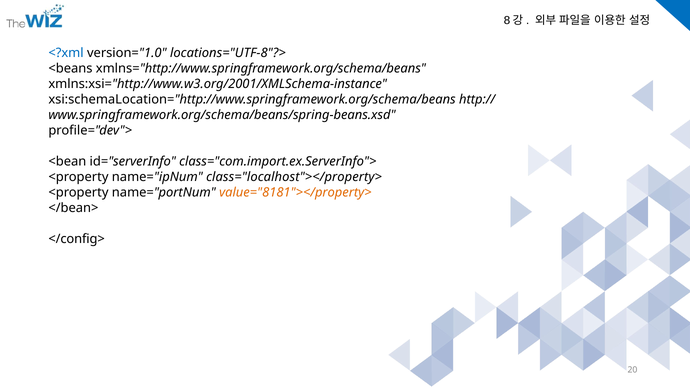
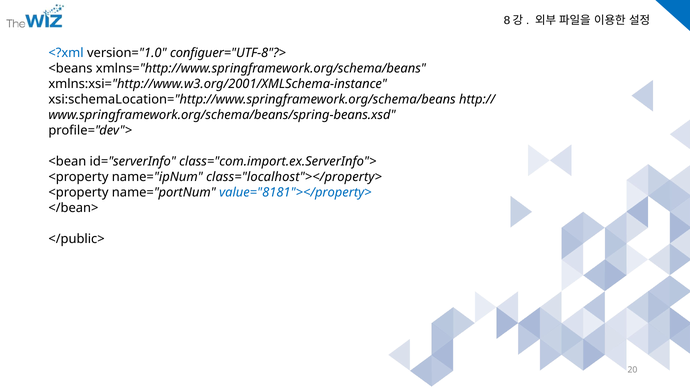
locations="UTF-8"?>: locations="UTF-8"?> -> configuer="UTF-8"?> (228, 53)
value="8181"></property> colour: orange -> blue (295, 192)
</config>: </config> -> </public> (77, 239)
